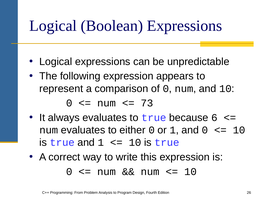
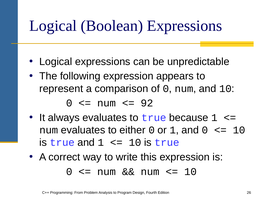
73: 73 -> 92 (147, 103)
because 6: 6 -> 1 (214, 118)
